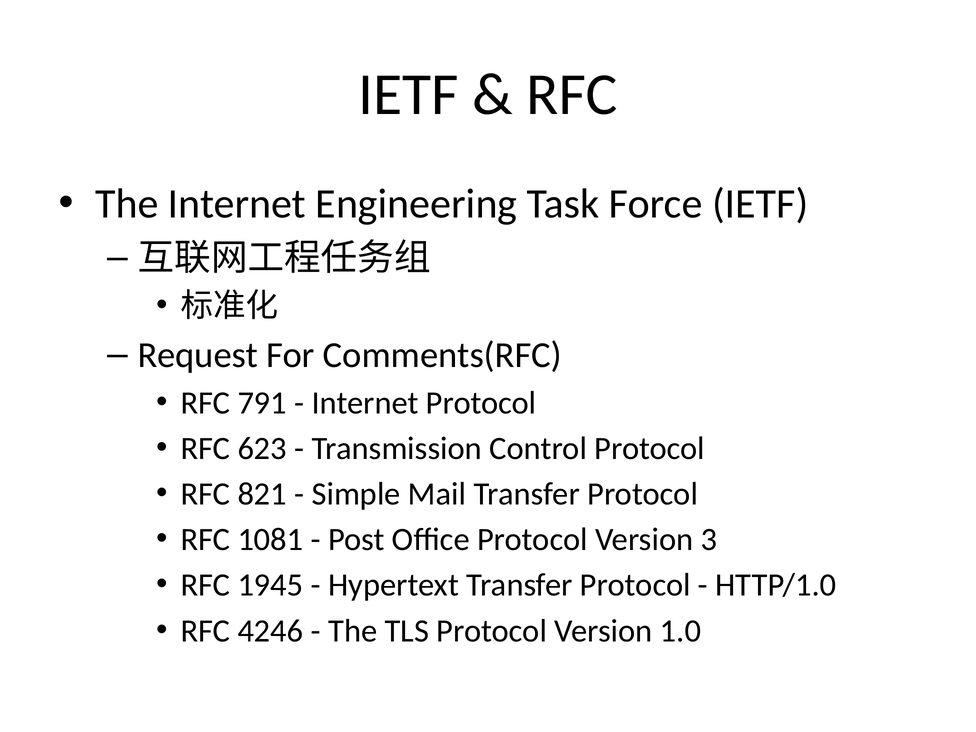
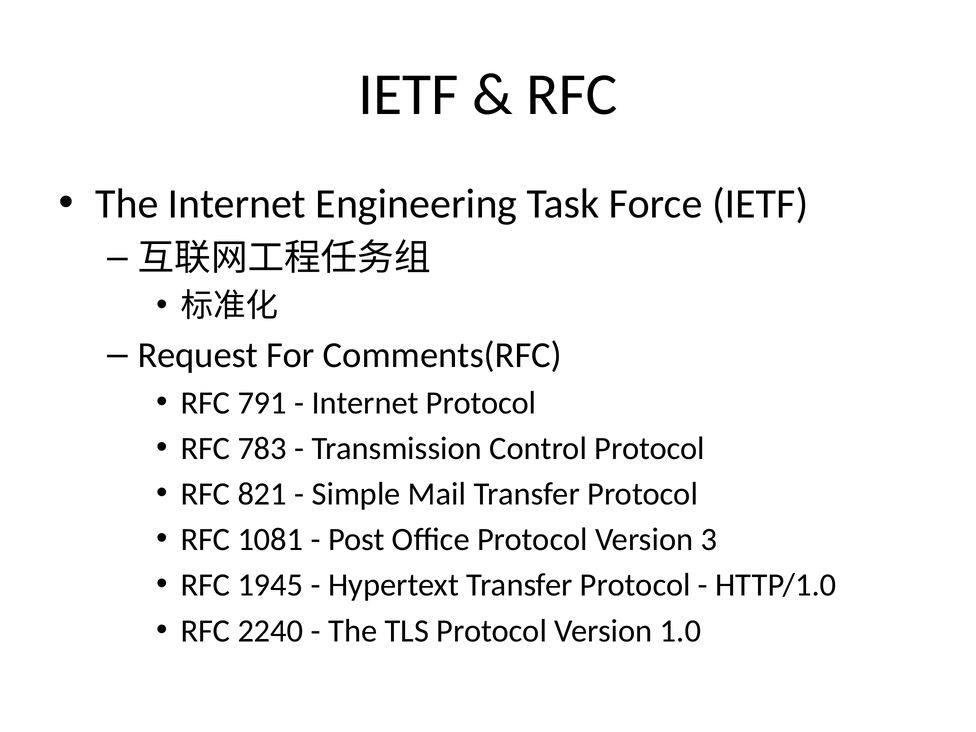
623: 623 -> 783 (262, 449)
4246: 4246 -> 2240 (270, 631)
